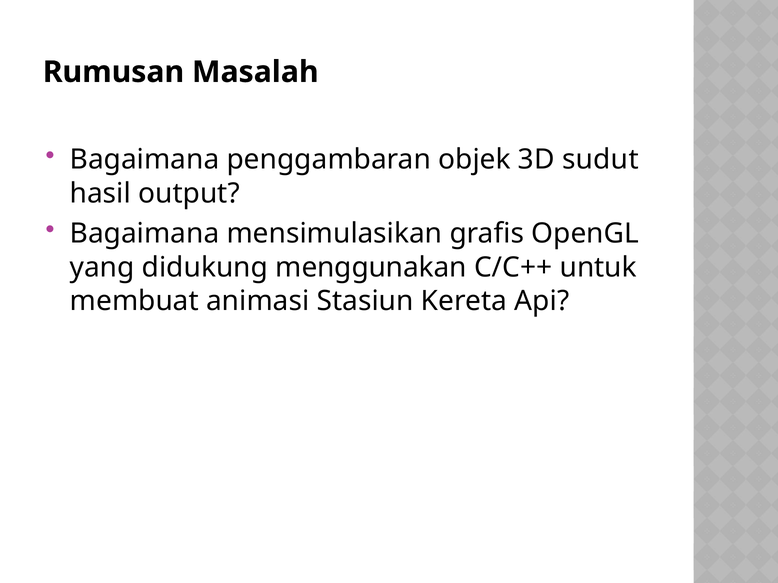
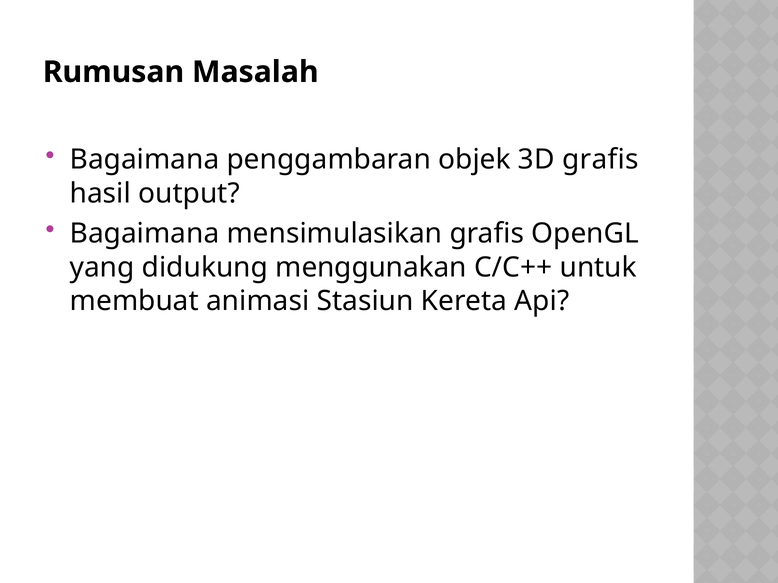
3D sudut: sudut -> grafis (600, 160)
